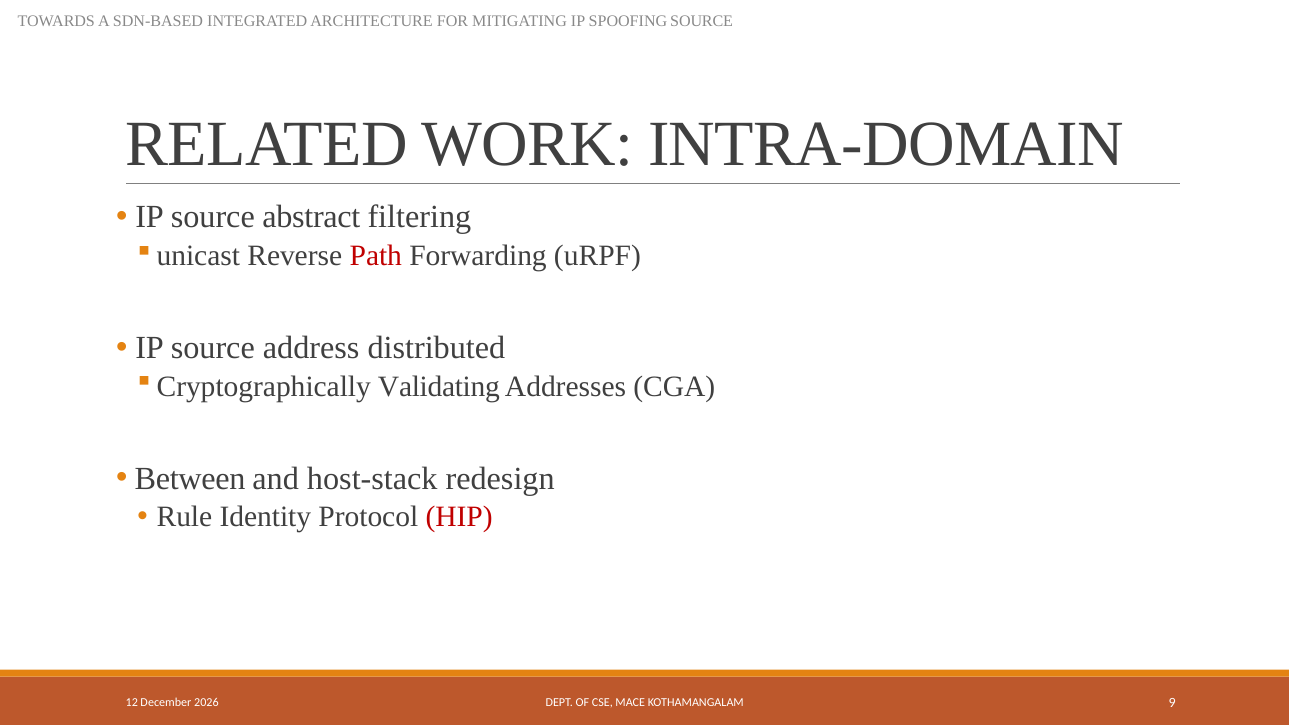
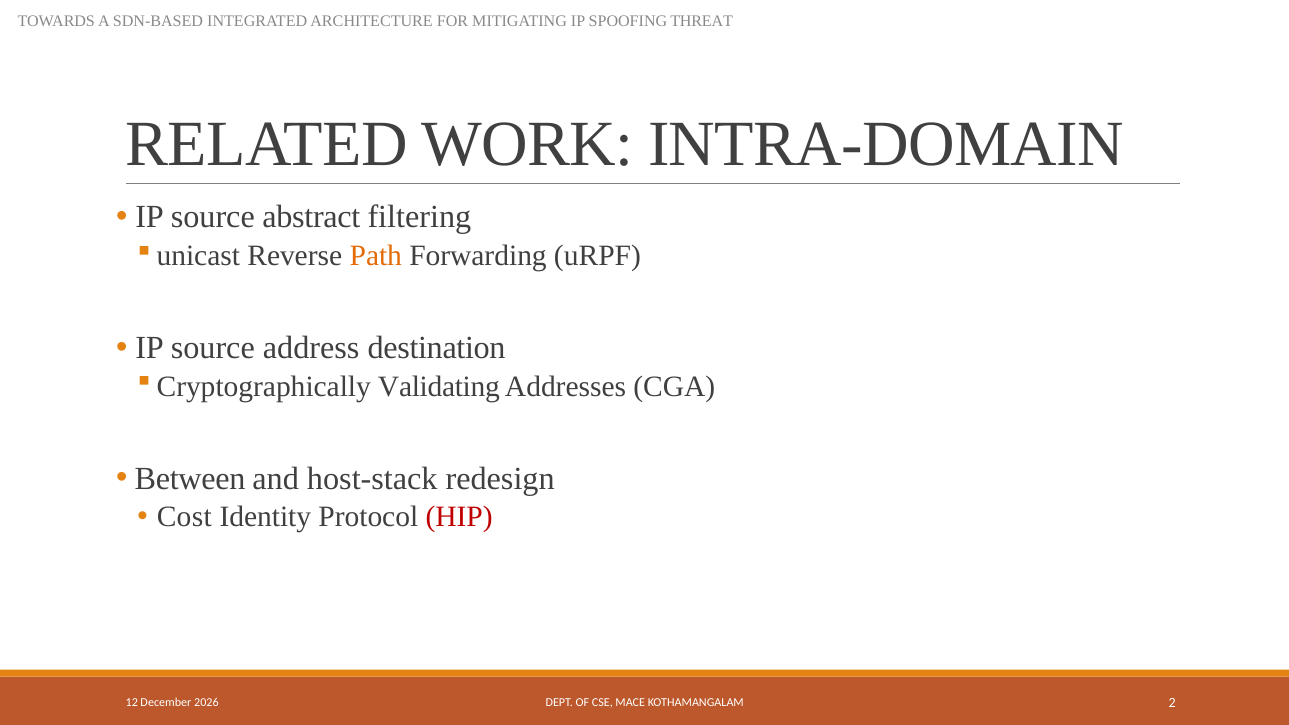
SPOOFING SOURCE: SOURCE -> THREAT (702, 22)
Path colour: red -> orange (376, 256)
distributed: distributed -> destination (437, 348)
Rule: Rule -> Cost (184, 517)
9: 9 -> 2 (1172, 703)
